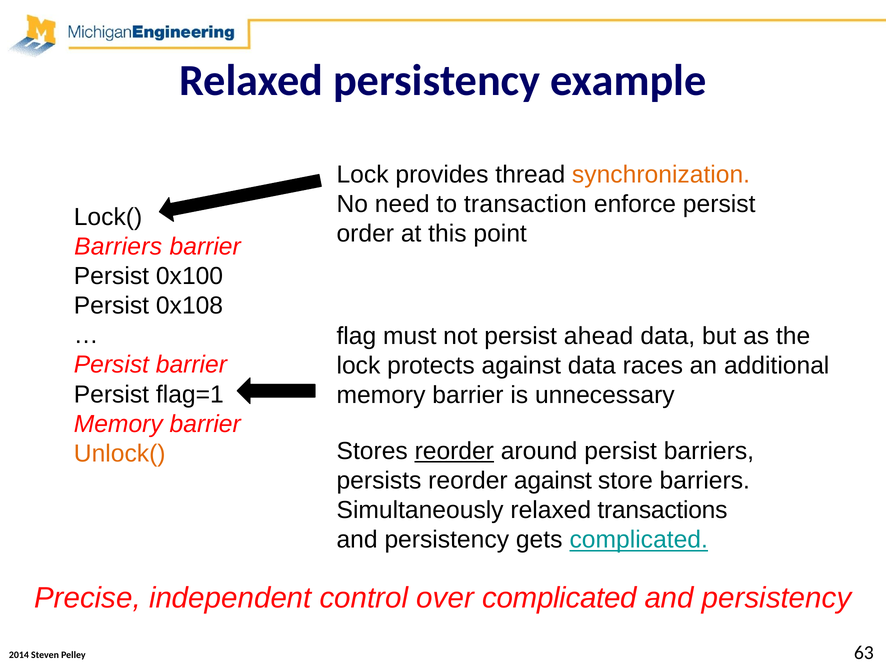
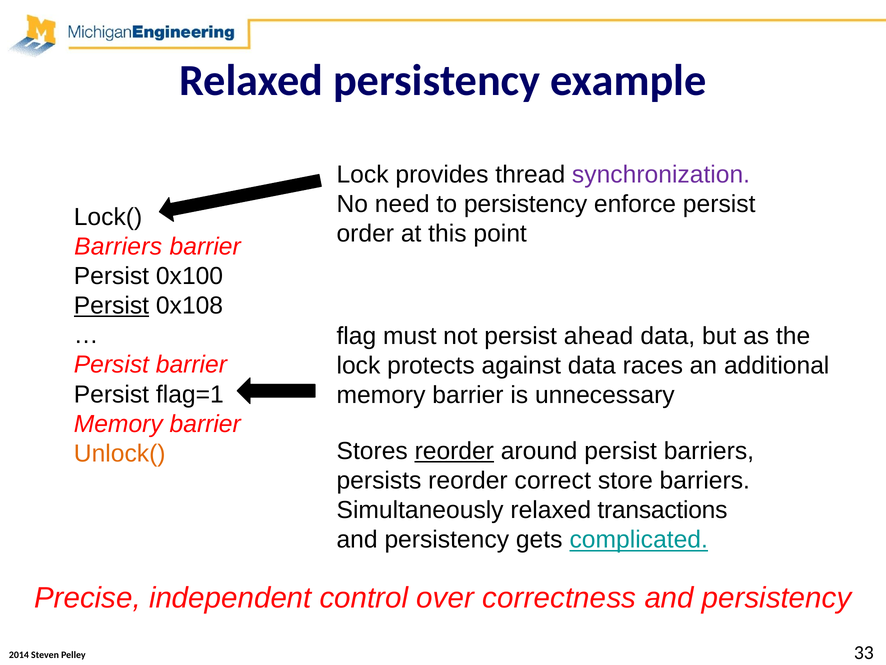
synchronization colour: orange -> purple (661, 174)
to transaction: transaction -> persistency (526, 204)
Persist underline: none -> present (111, 305)
reorder against: against -> correct (553, 480)
over complicated: complicated -> correctness (559, 598)
63: 63 -> 33 (864, 652)
